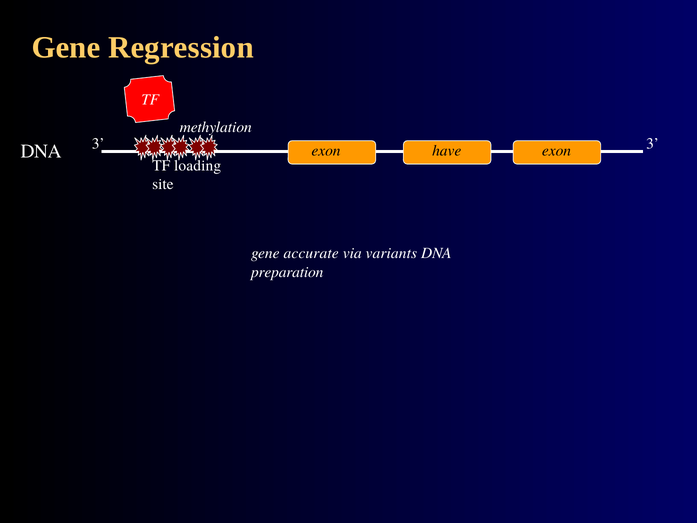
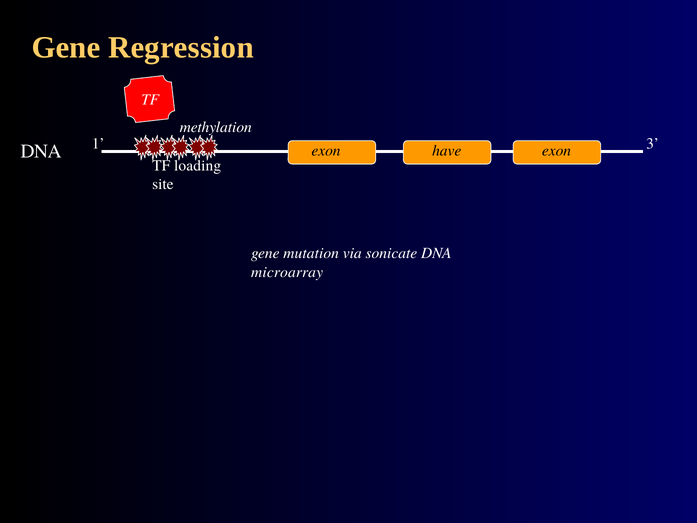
3: 3 -> 1 (98, 143)
accurate: accurate -> mutation (311, 253)
variants: variants -> sonicate (391, 253)
preparation: preparation -> microarray (287, 272)
